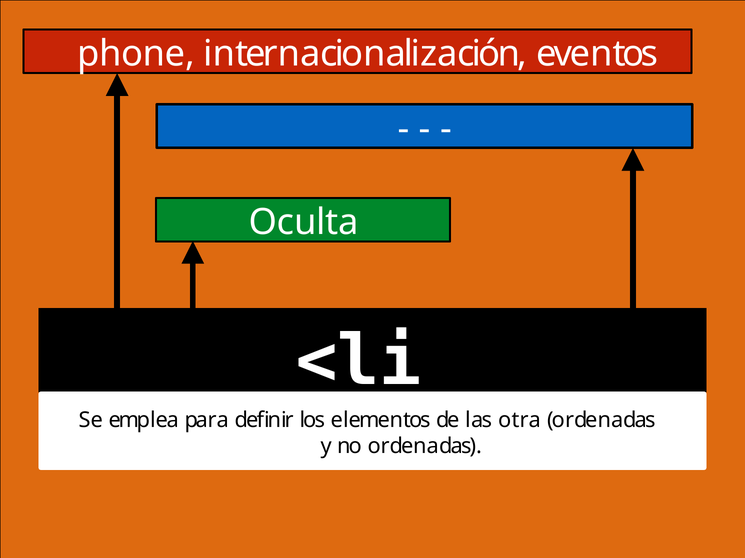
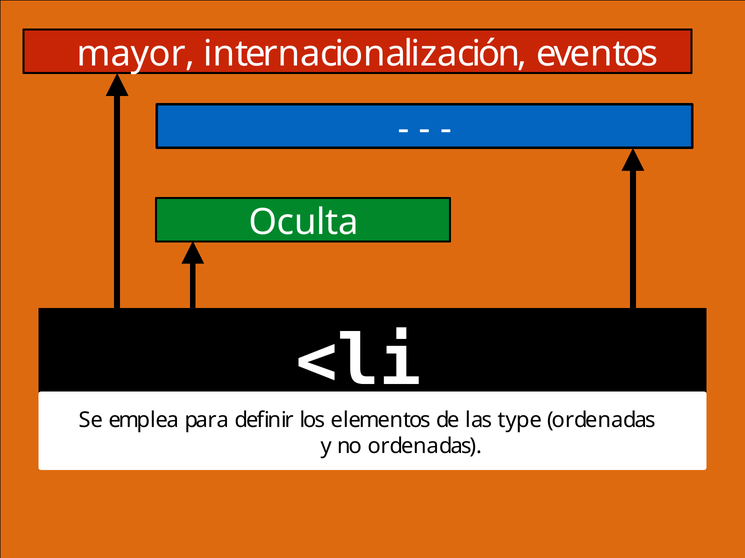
phone: phone -> mayor (136, 54)
otra: otra -> type (520, 421)
